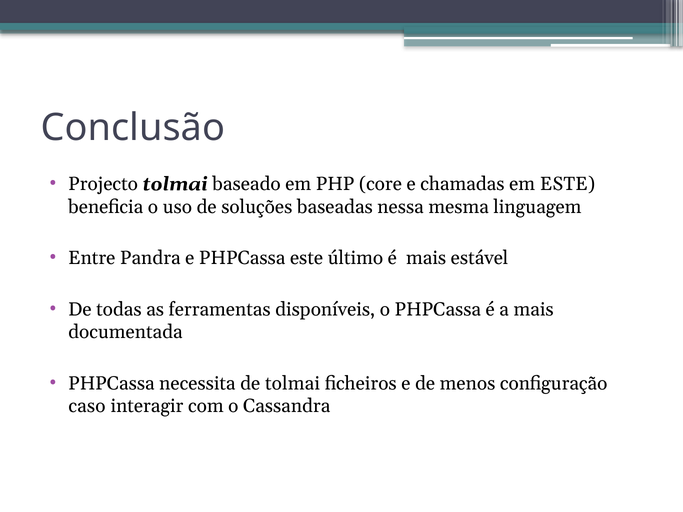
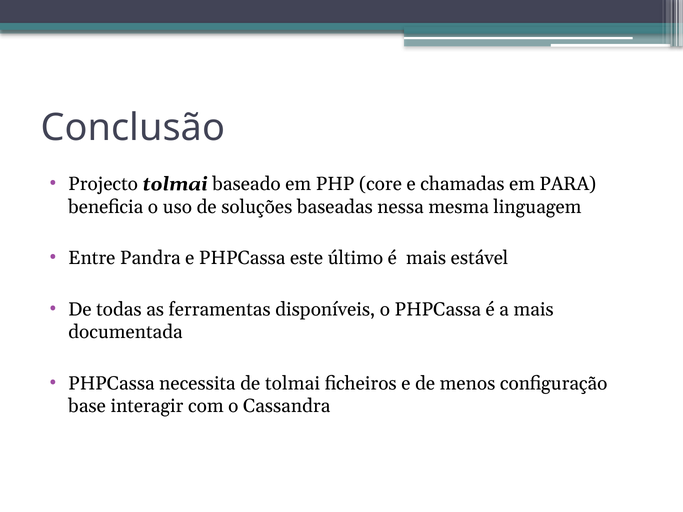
em ESTE: ESTE -> PARA (568, 184)
caso: caso -> base (87, 406)
